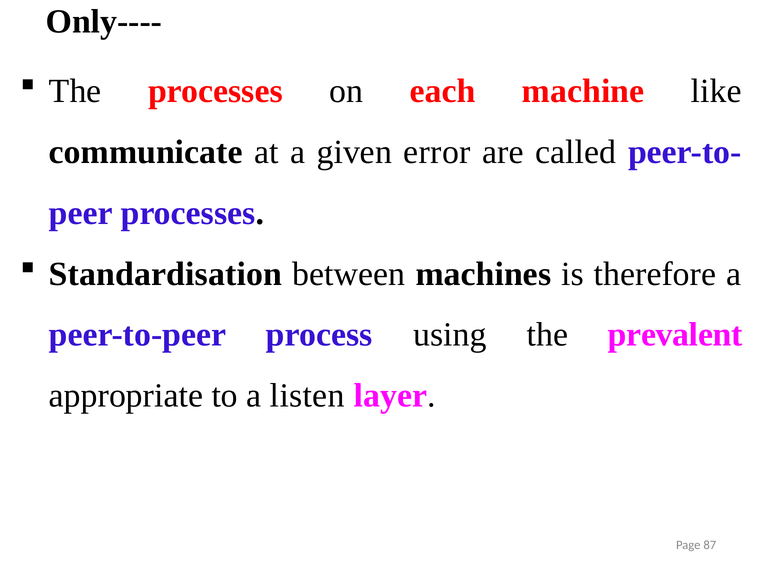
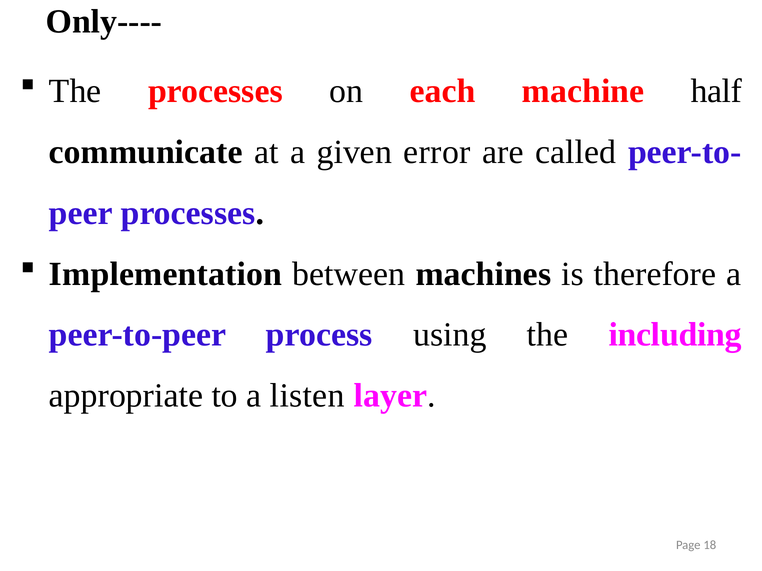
like: like -> half (716, 91)
Standardisation: Standardisation -> Implementation (165, 274)
prevalent: prevalent -> including (675, 335)
87: 87 -> 18 (710, 546)
